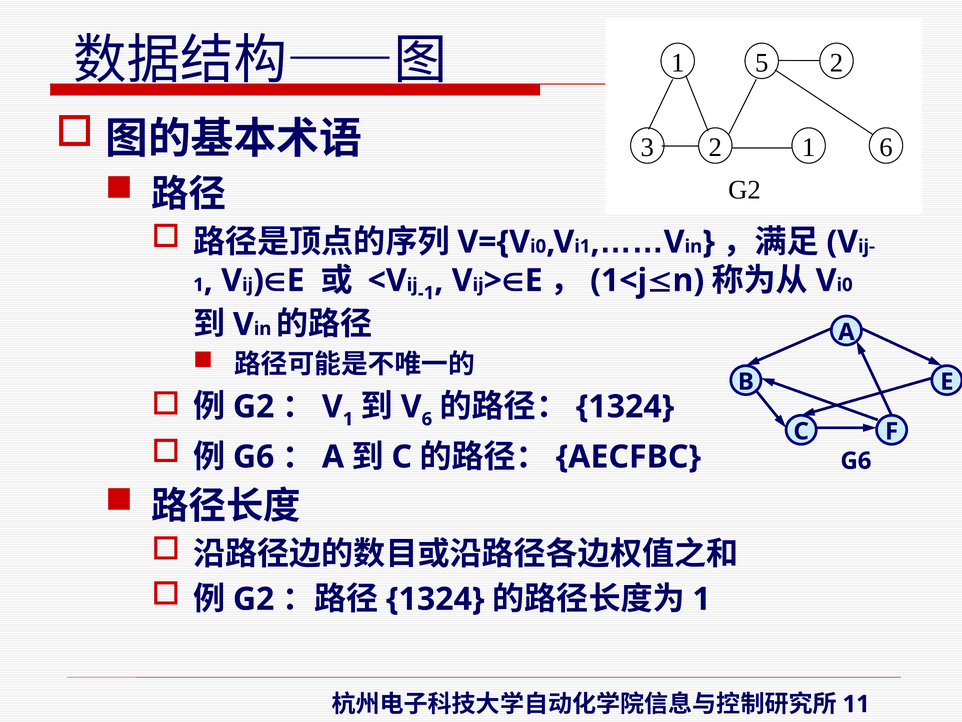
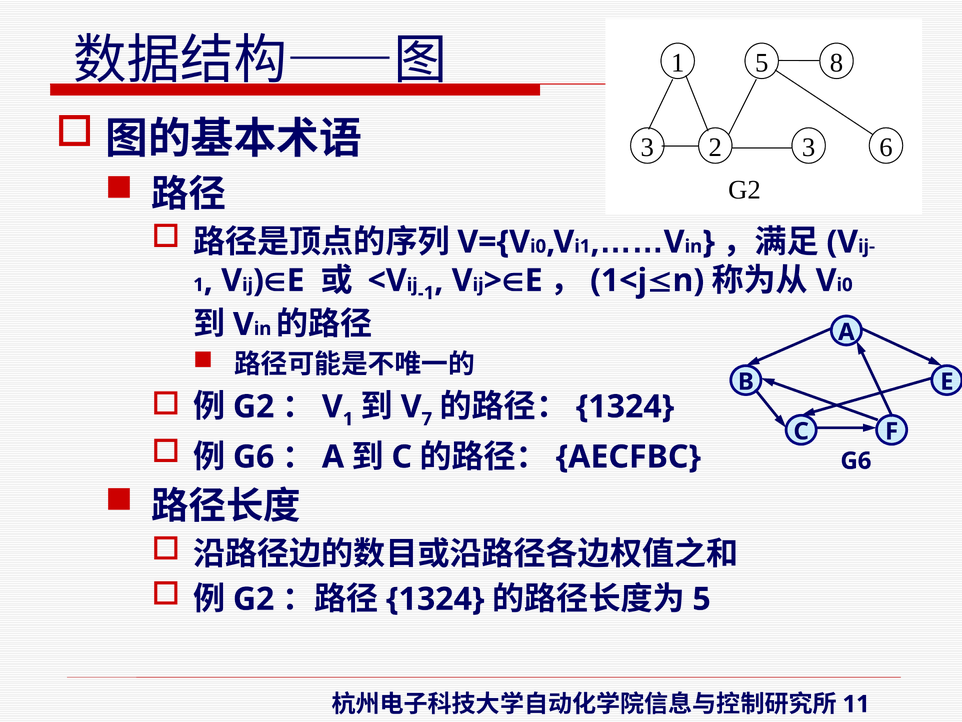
5 2: 2 -> 8 (837, 63)
2 1: 1 -> 3 (809, 147)
6: 6 -> 7 (427, 419)
1: 1 -> 5 (702, 599)
